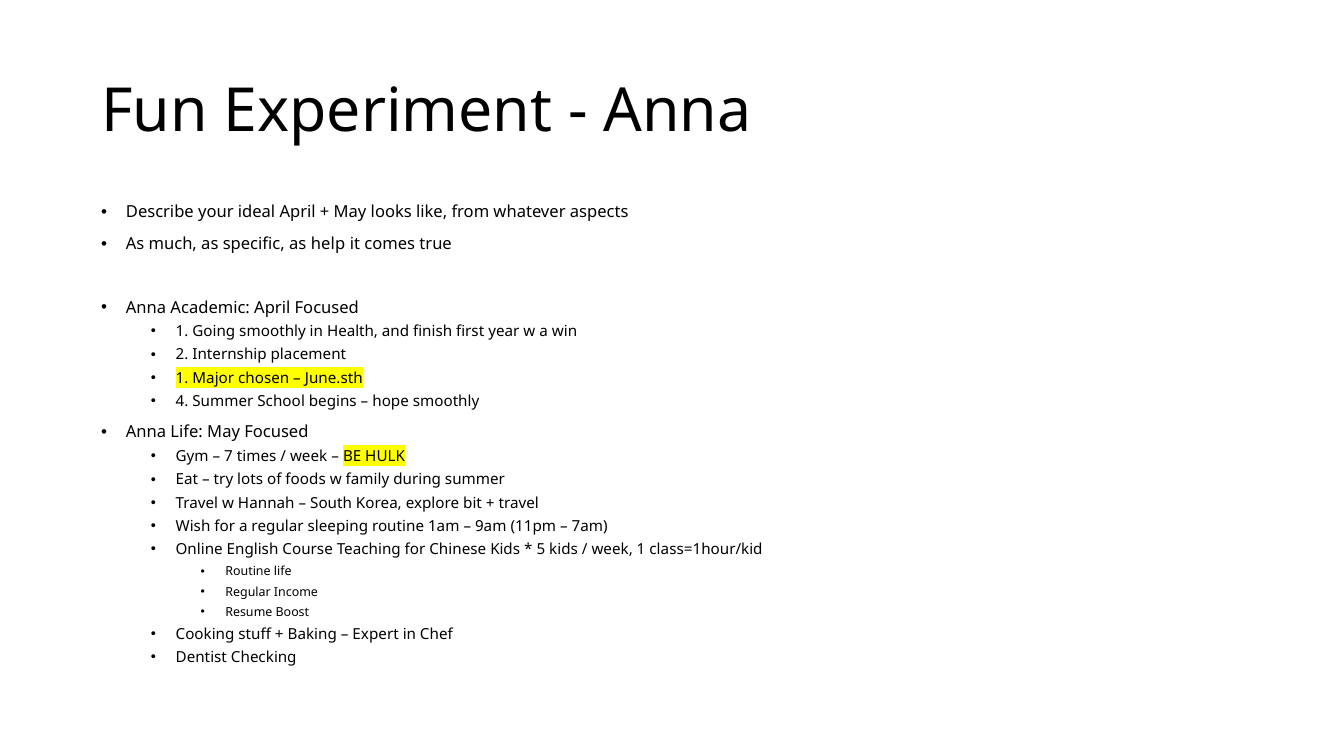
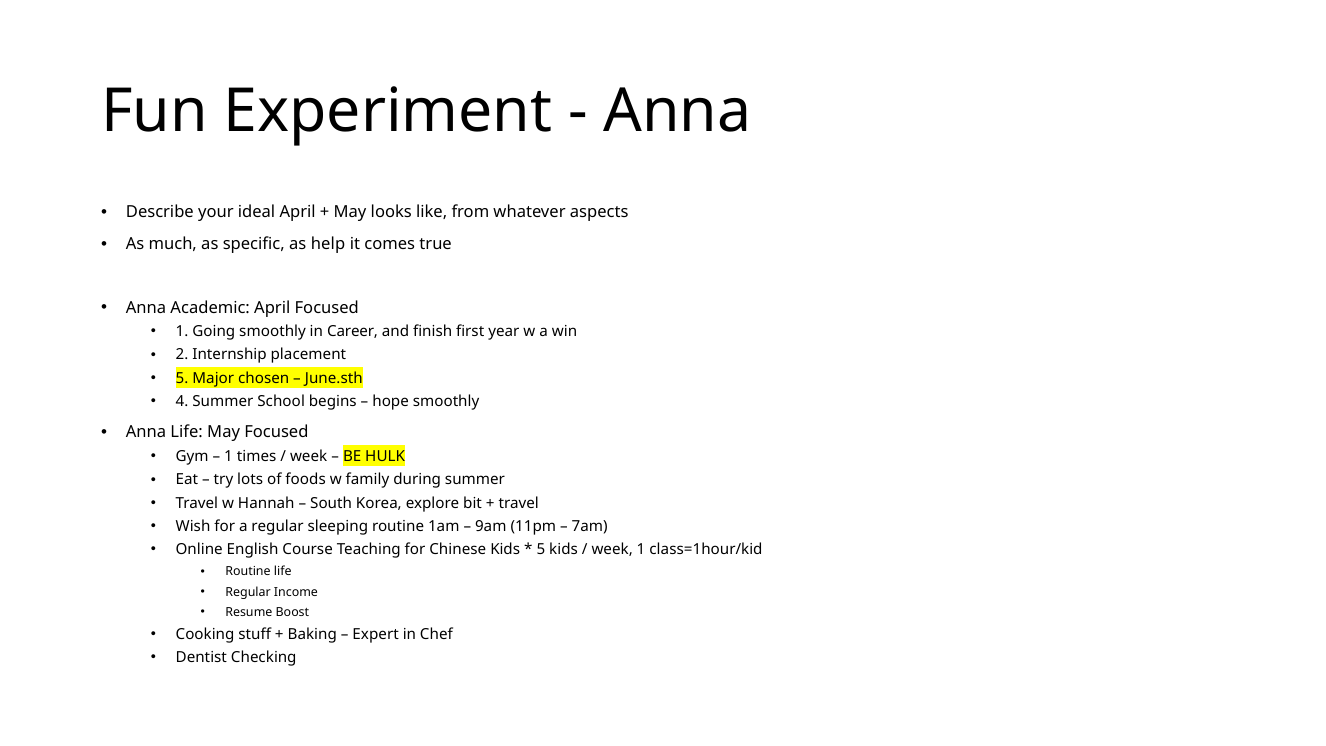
Health: Health -> Career (353, 332)
1: 1 -> 5 (182, 378)
7: 7 -> 1 (229, 456)
